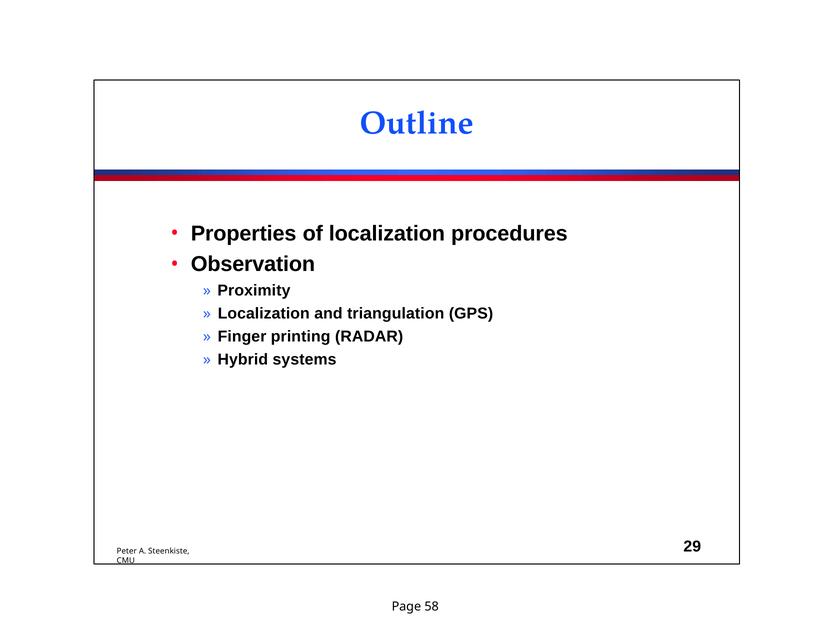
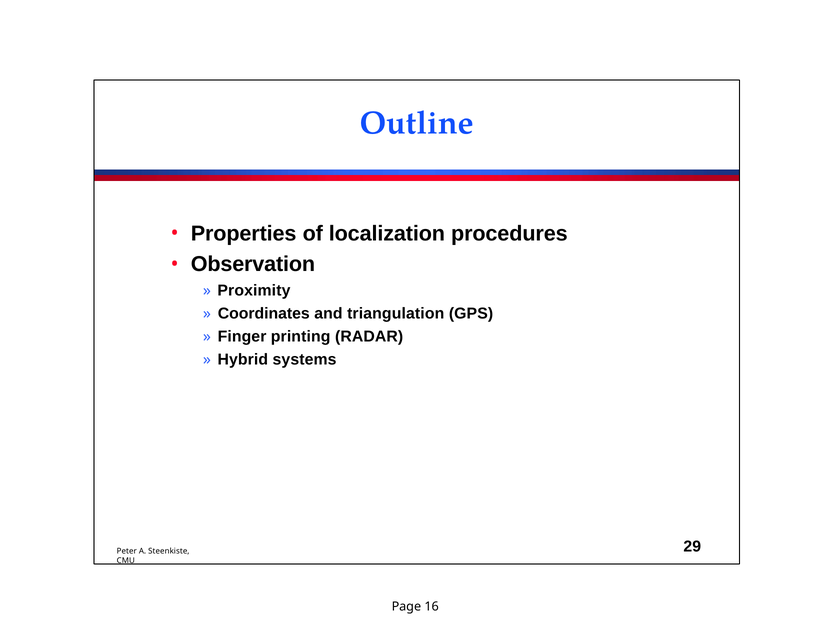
Localization: Localization -> Coordinates (264, 314)
58: 58 -> 16 (432, 607)
